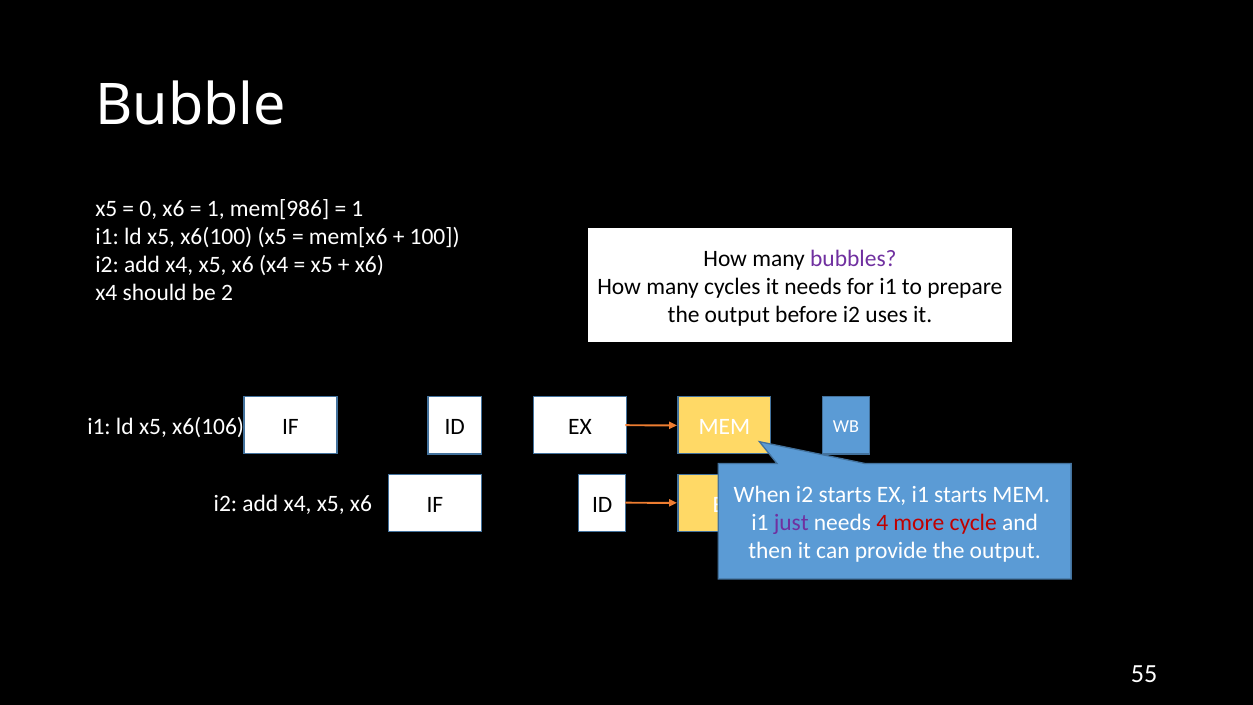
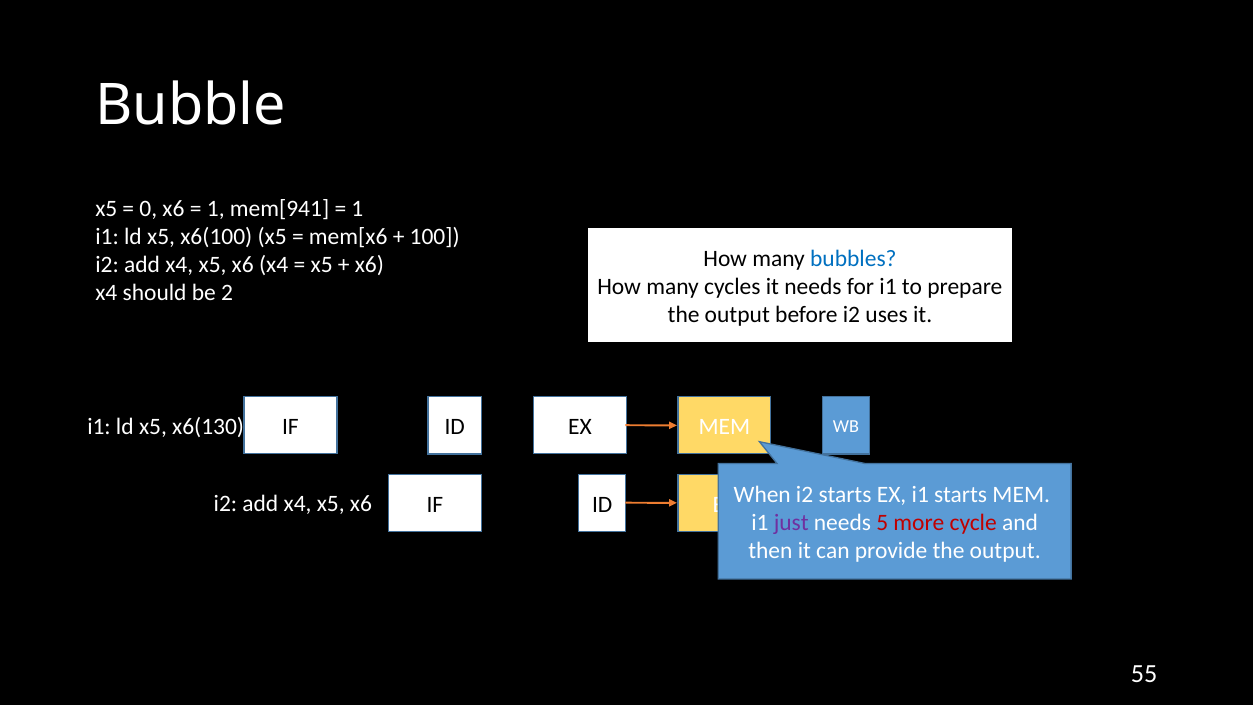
mem[986: mem[986 -> mem[941 (280, 208)
bubbles colour: purple -> blue (853, 259)
x6(106: x6(106 -> x6(130 (208, 426)
4: 4 -> 5 (882, 523)
